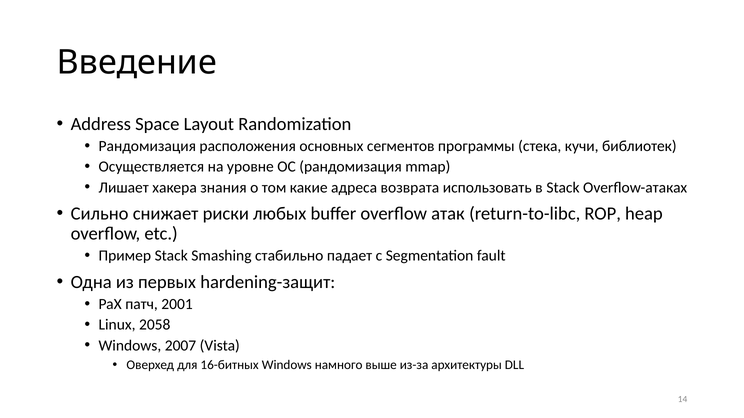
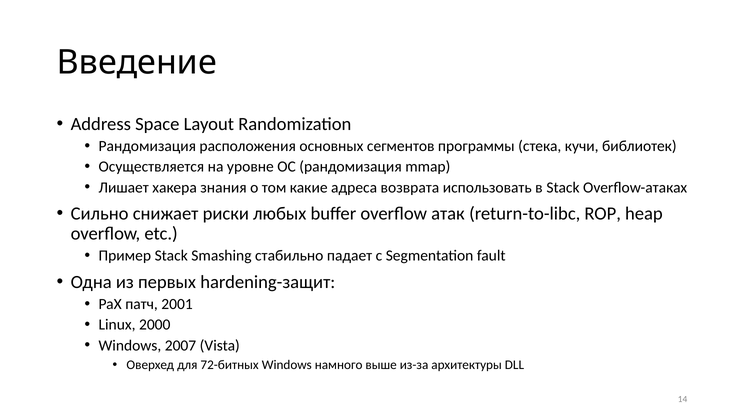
2058: 2058 -> 2000 (155, 325)
16-битных: 16-битных -> 72-битных (230, 365)
